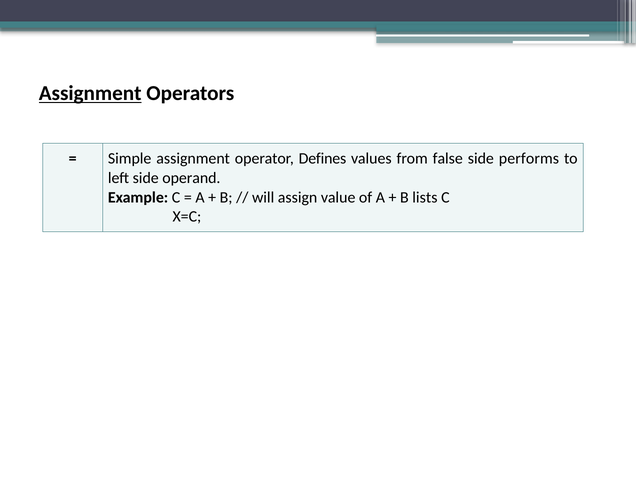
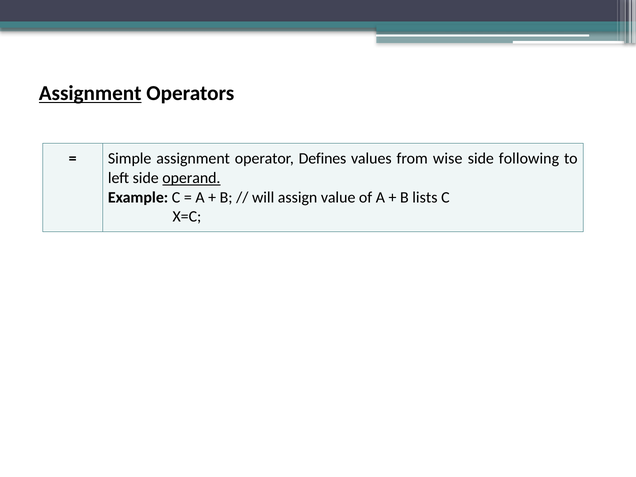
false: false -> wise (448, 159)
performs: performs -> following (529, 159)
operand underline: none -> present (191, 178)
